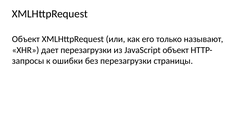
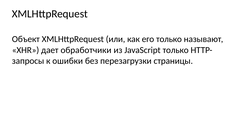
дает перезагрузки: перезагрузки -> обработчики (86, 50)
JavaScript объект: объект -> только (176, 50)
